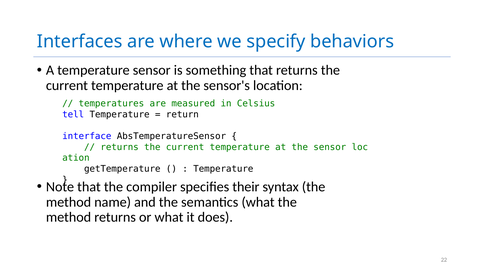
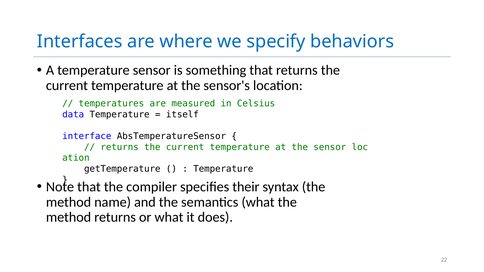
tell: tell -> data (73, 115)
return: return -> itself (182, 115)
